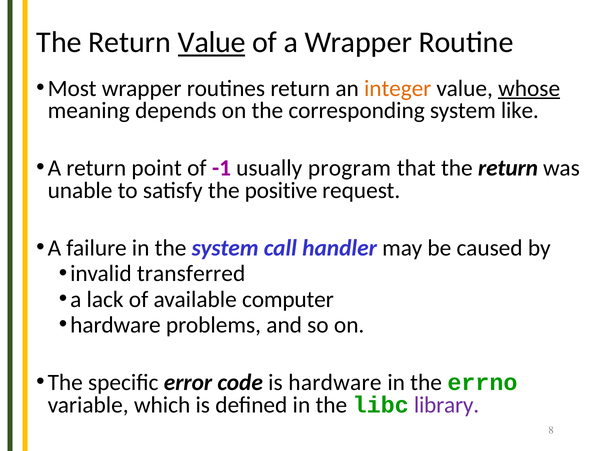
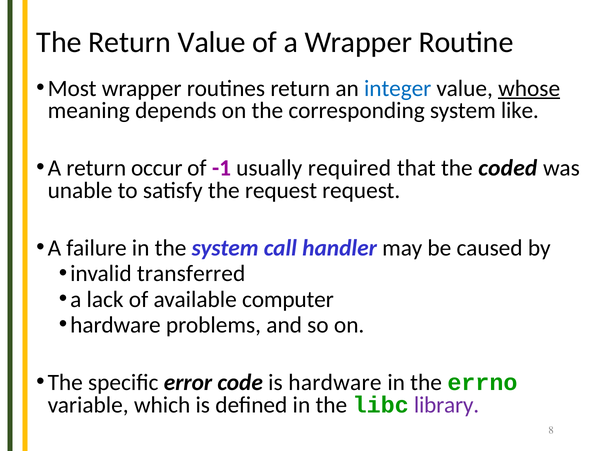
Value underline: present -> none (212, 43)
integer colour: orange -> blue (398, 88)
point: point -> occur (157, 168)
program: program -> required (349, 168)
that the return: return -> coded (508, 168)
the positive: positive -> request (281, 191)
